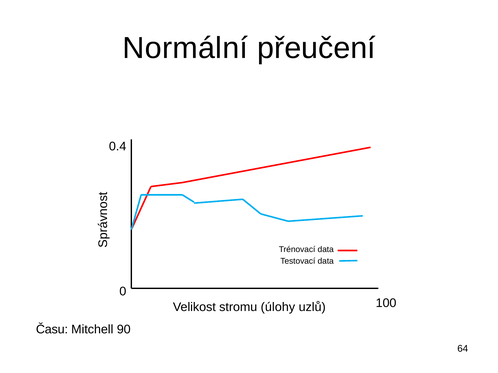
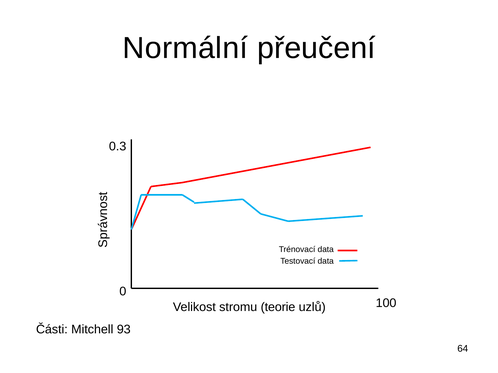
0.4: 0.4 -> 0.3 (118, 147)
úlohy: úlohy -> teorie (278, 307)
Času: Času -> Části (52, 330)
90: 90 -> 93 (124, 330)
